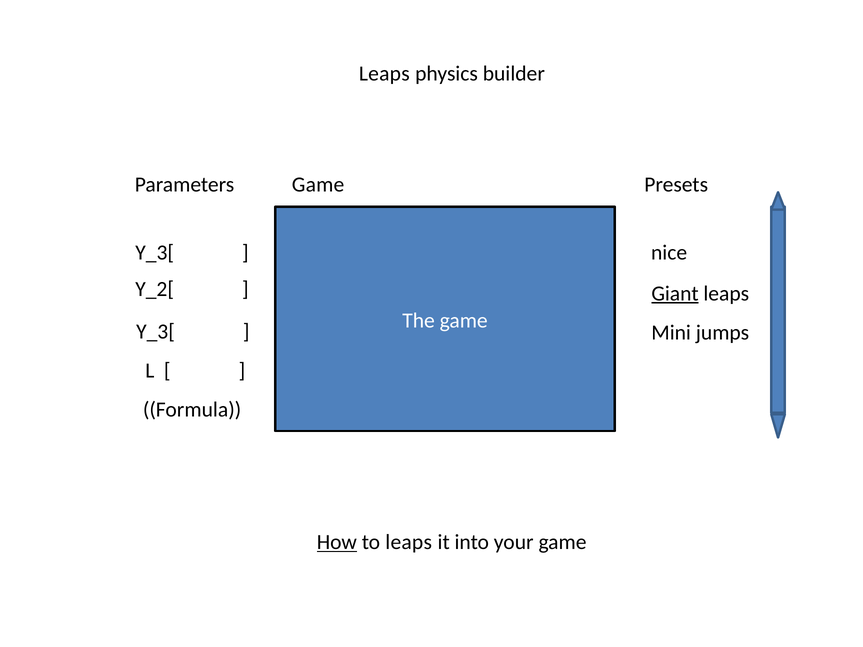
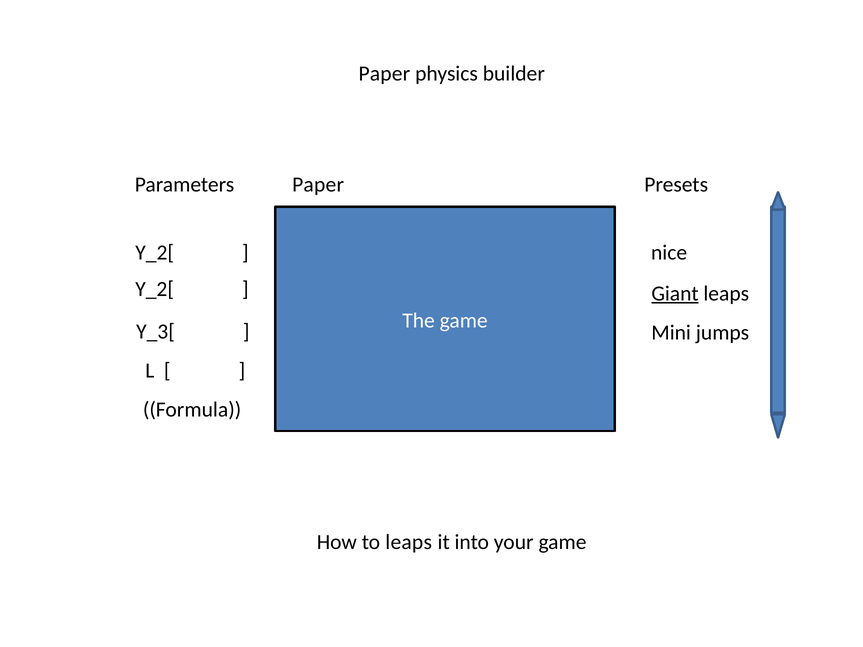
Leaps: Leaps -> Paper (384, 74)
Game: Game -> Paper (318, 185)
Y_3[: Y_3[ -> Y_2[ (155, 253)
How underline: present -> none (337, 542)
